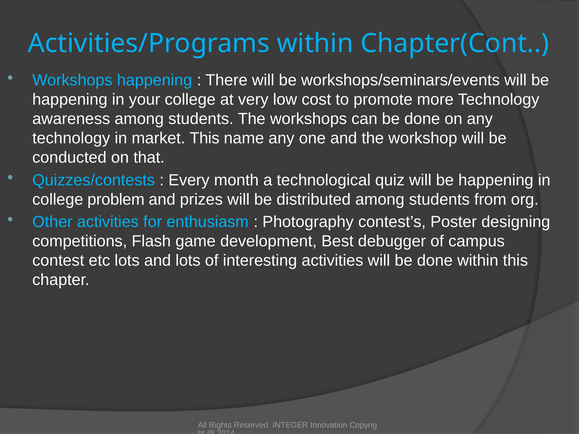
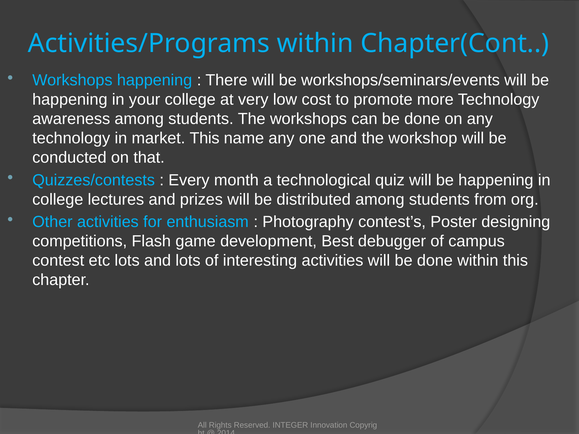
problem: problem -> lectures (116, 200)
